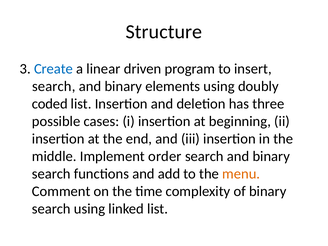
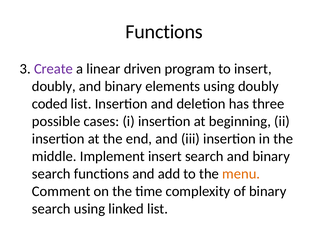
Structure: Structure -> Functions (164, 32)
Create colour: blue -> purple (53, 69)
search: search -> doubly (54, 86)
Implement order: order -> insert (165, 156)
